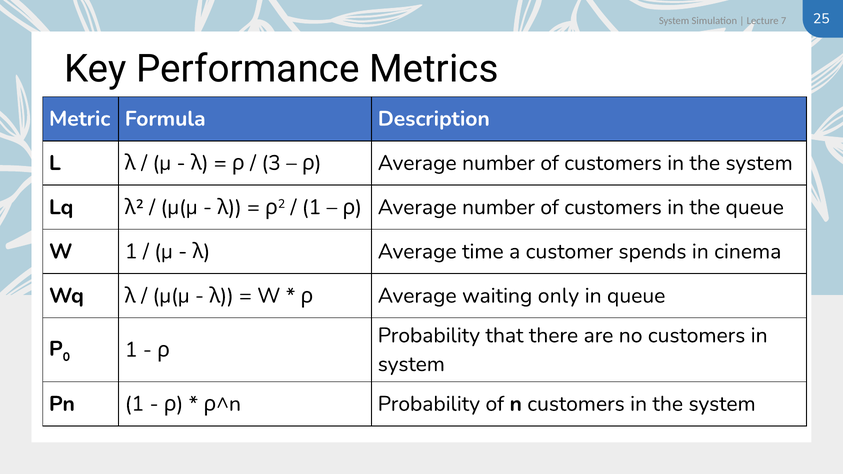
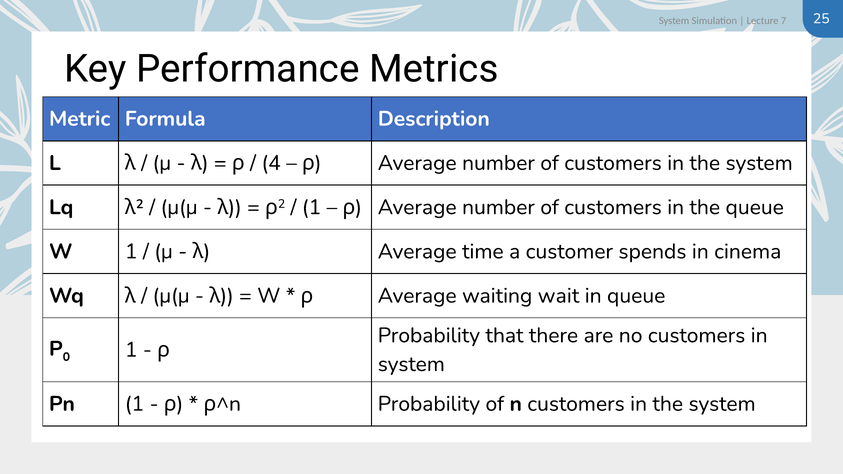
3: 3 -> 4 (271, 163)
only: only -> wait (558, 296)
